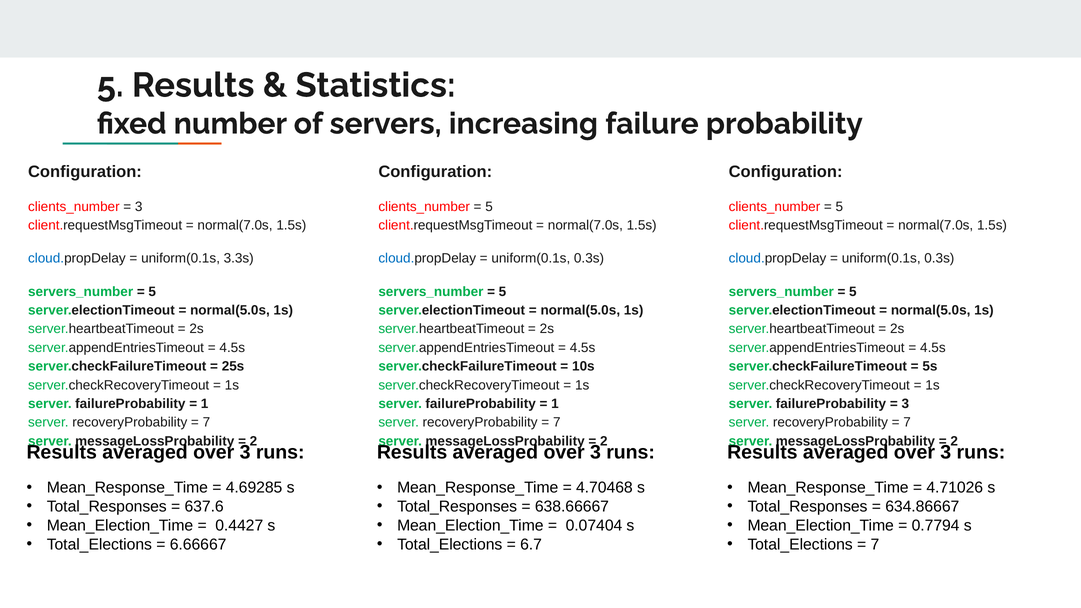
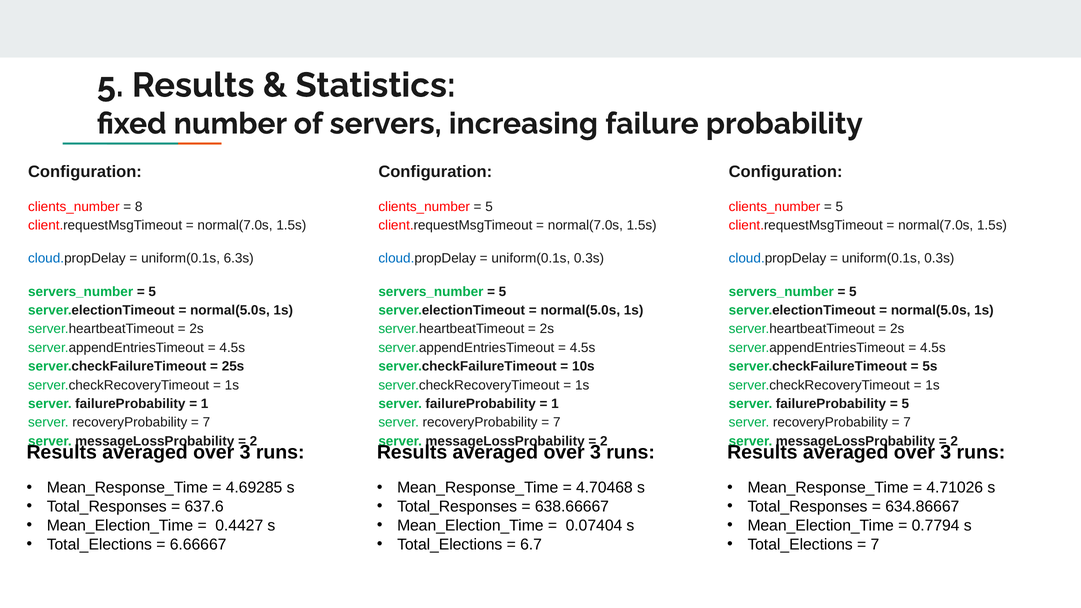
3: 3 -> 8 (139, 207)
3.3s: 3.3s -> 6.3s (239, 259)
3: 3 -> 5 (905, 404)
